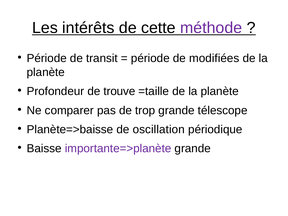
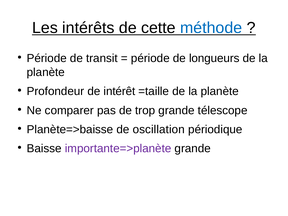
méthode colour: purple -> blue (211, 28)
modifiées: modifiées -> longueurs (214, 58)
trouve: trouve -> intérêt (119, 91)
